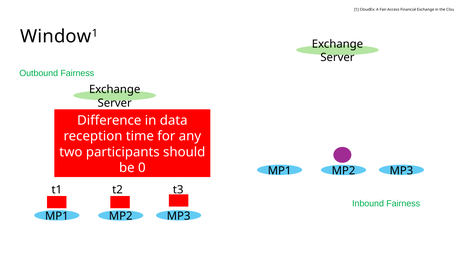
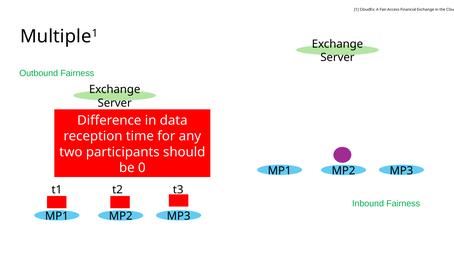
Window: Window -> Multiple (56, 36)
